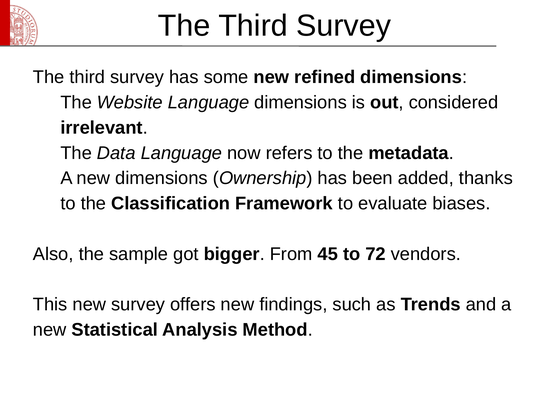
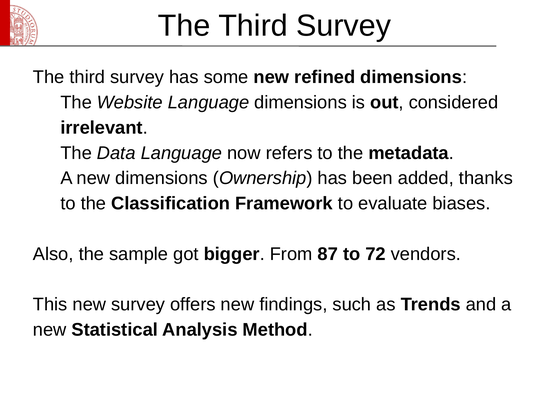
45: 45 -> 87 (328, 254)
